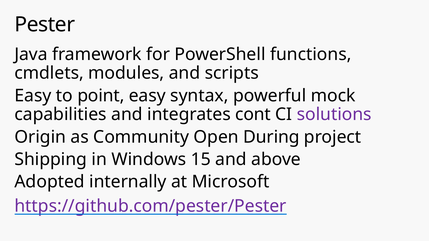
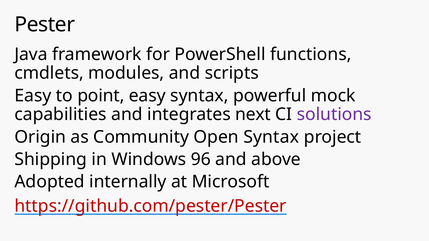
cont: cont -> next (253, 115)
Open During: During -> Syntax (271, 137)
15: 15 -> 96 (201, 159)
https://github.com/pester/Pester colour: purple -> red (151, 206)
